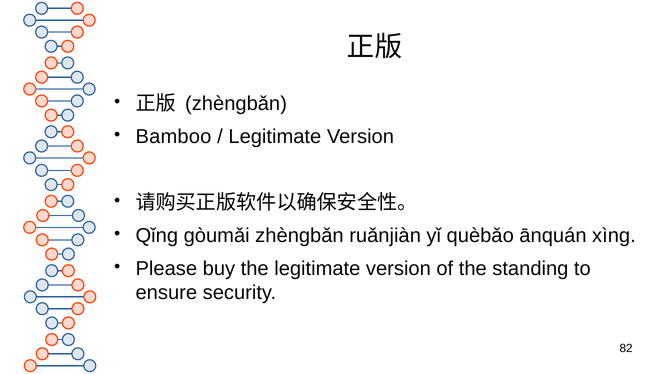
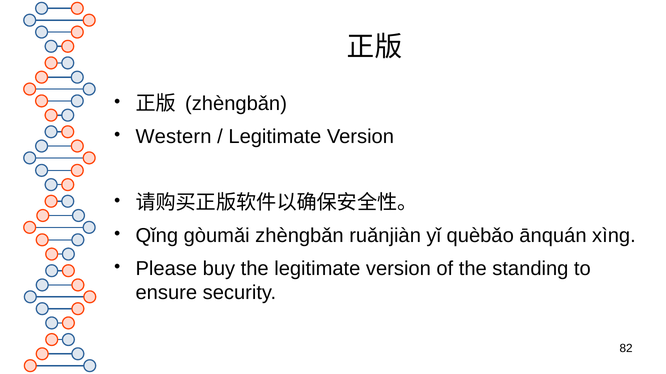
Bamboo: Bamboo -> Western (174, 137)
